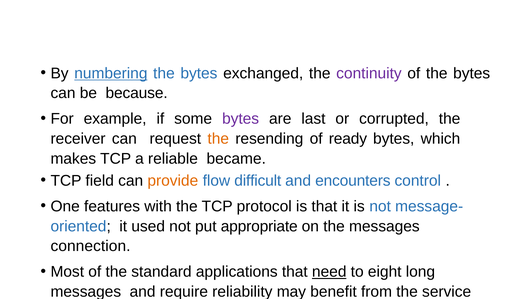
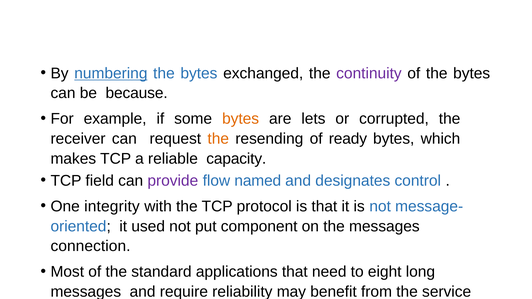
bytes colour: purple -> orange (241, 119)
last: last -> lets (313, 119)
became: became -> capacity (236, 159)
provide colour: orange -> purple (173, 181)
difficult: difficult -> named (258, 181)
encounters: encounters -> designates (353, 181)
features: features -> integrity (112, 207)
appropriate: appropriate -> component (259, 226)
need underline: present -> none (329, 272)
